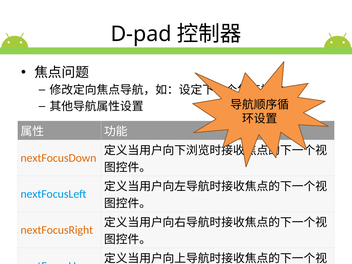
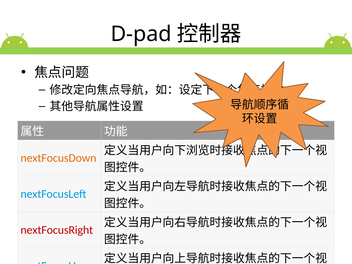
nextFocusRight colour: orange -> red (57, 230)
